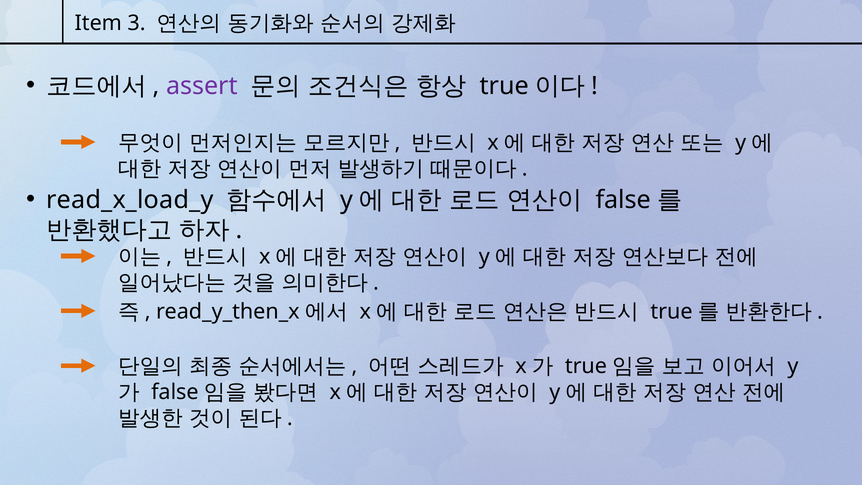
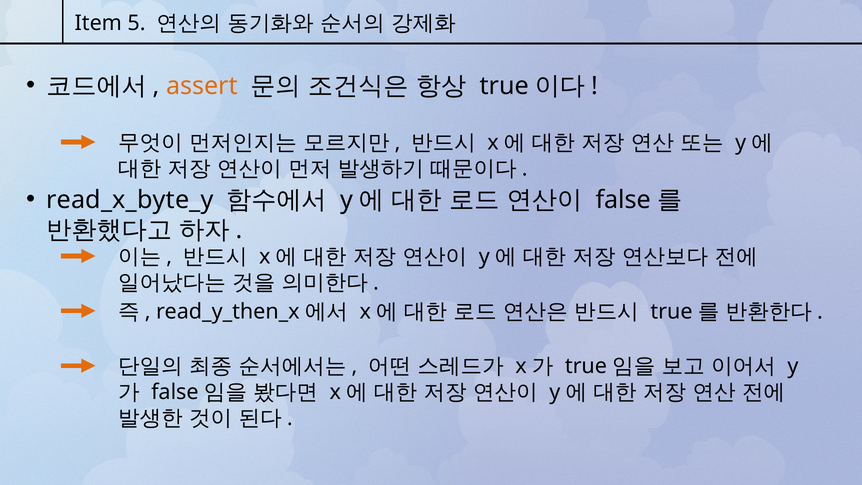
3: 3 -> 5 (137, 23)
assert colour: purple -> orange (202, 86)
read_x_load_y: read_x_load_y -> read_x_byte_y (130, 200)
